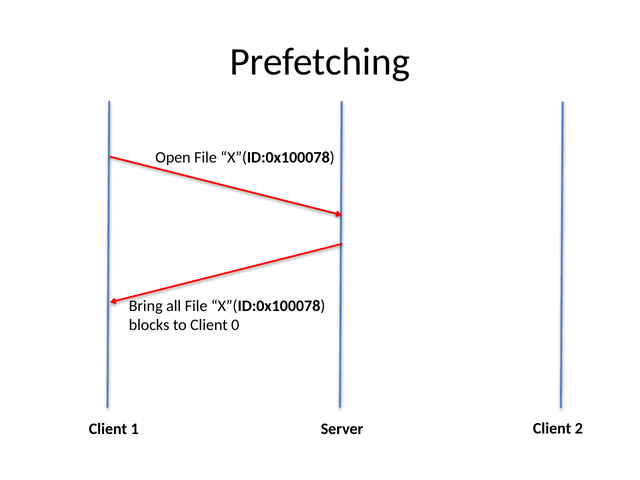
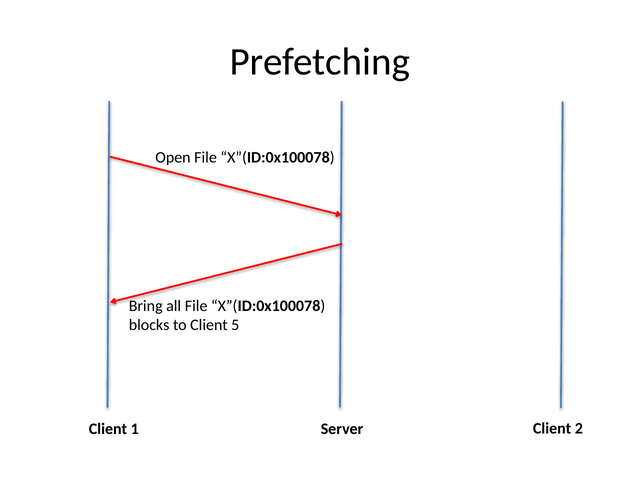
0: 0 -> 5 (235, 325)
